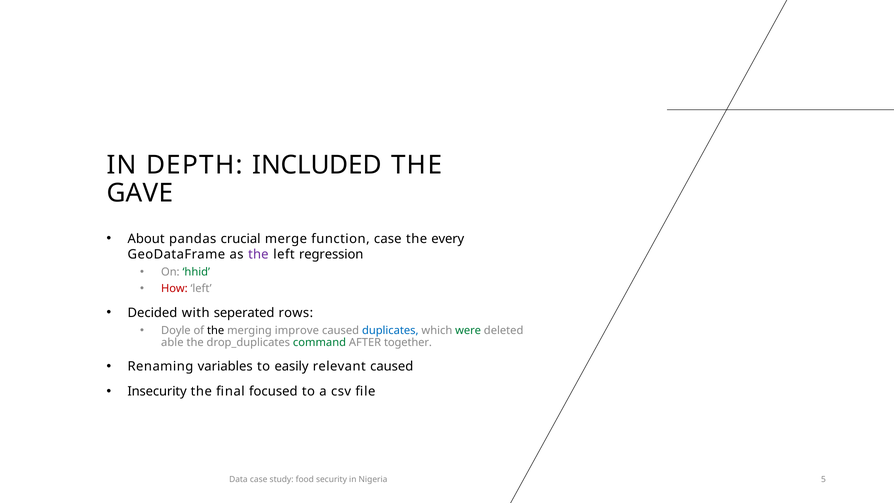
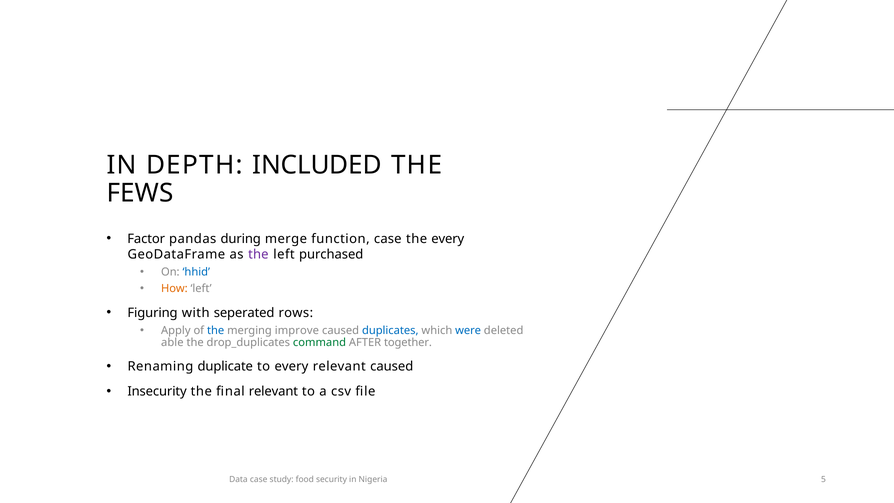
GAVE: GAVE -> FEWS (140, 193)
About: About -> Factor (146, 239)
crucial: crucial -> during (241, 239)
regression: regression -> purchased (331, 254)
hhid colour: green -> blue (196, 272)
How colour: red -> orange (174, 289)
Decided: Decided -> Figuring (153, 313)
Doyle: Doyle -> Apply (176, 330)
the colour: black -> blue (216, 330)
were colour: green -> blue (468, 330)
variables: variables -> duplicate (225, 367)
to easily: easily -> every (291, 367)
final focused: focused -> relevant (273, 391)
